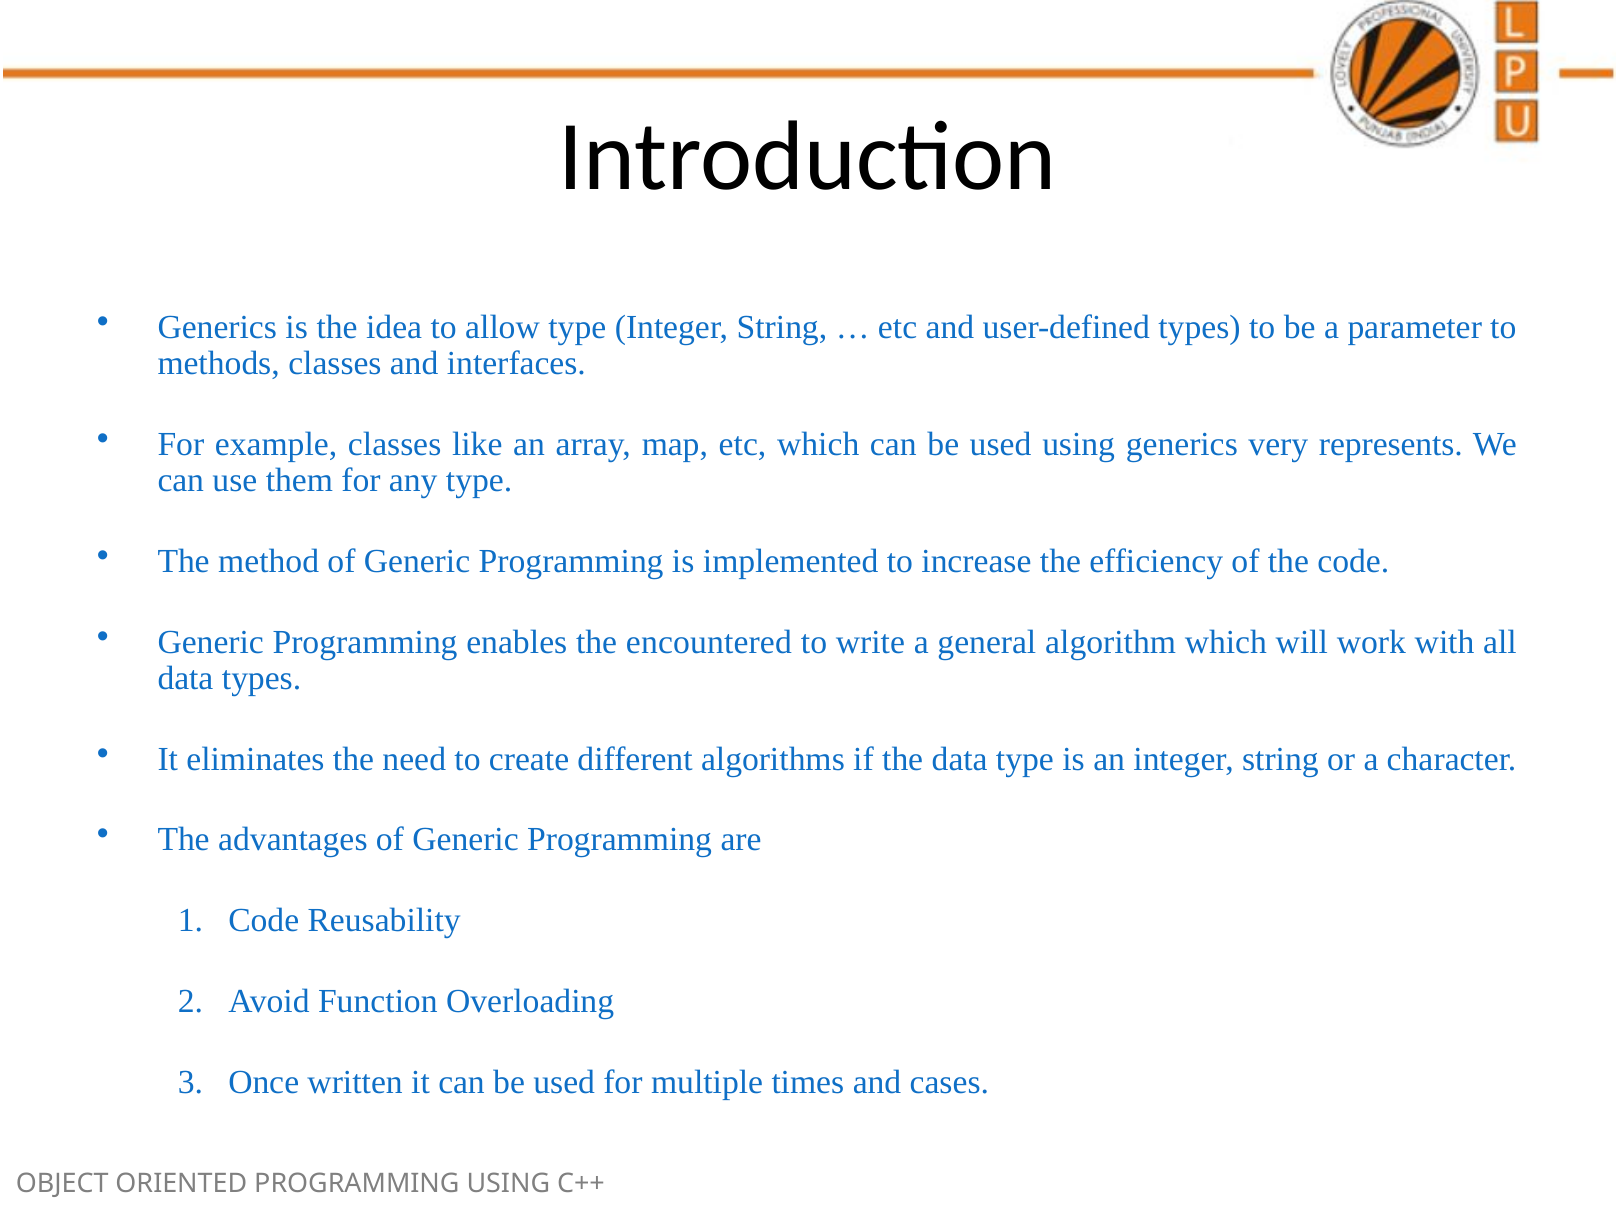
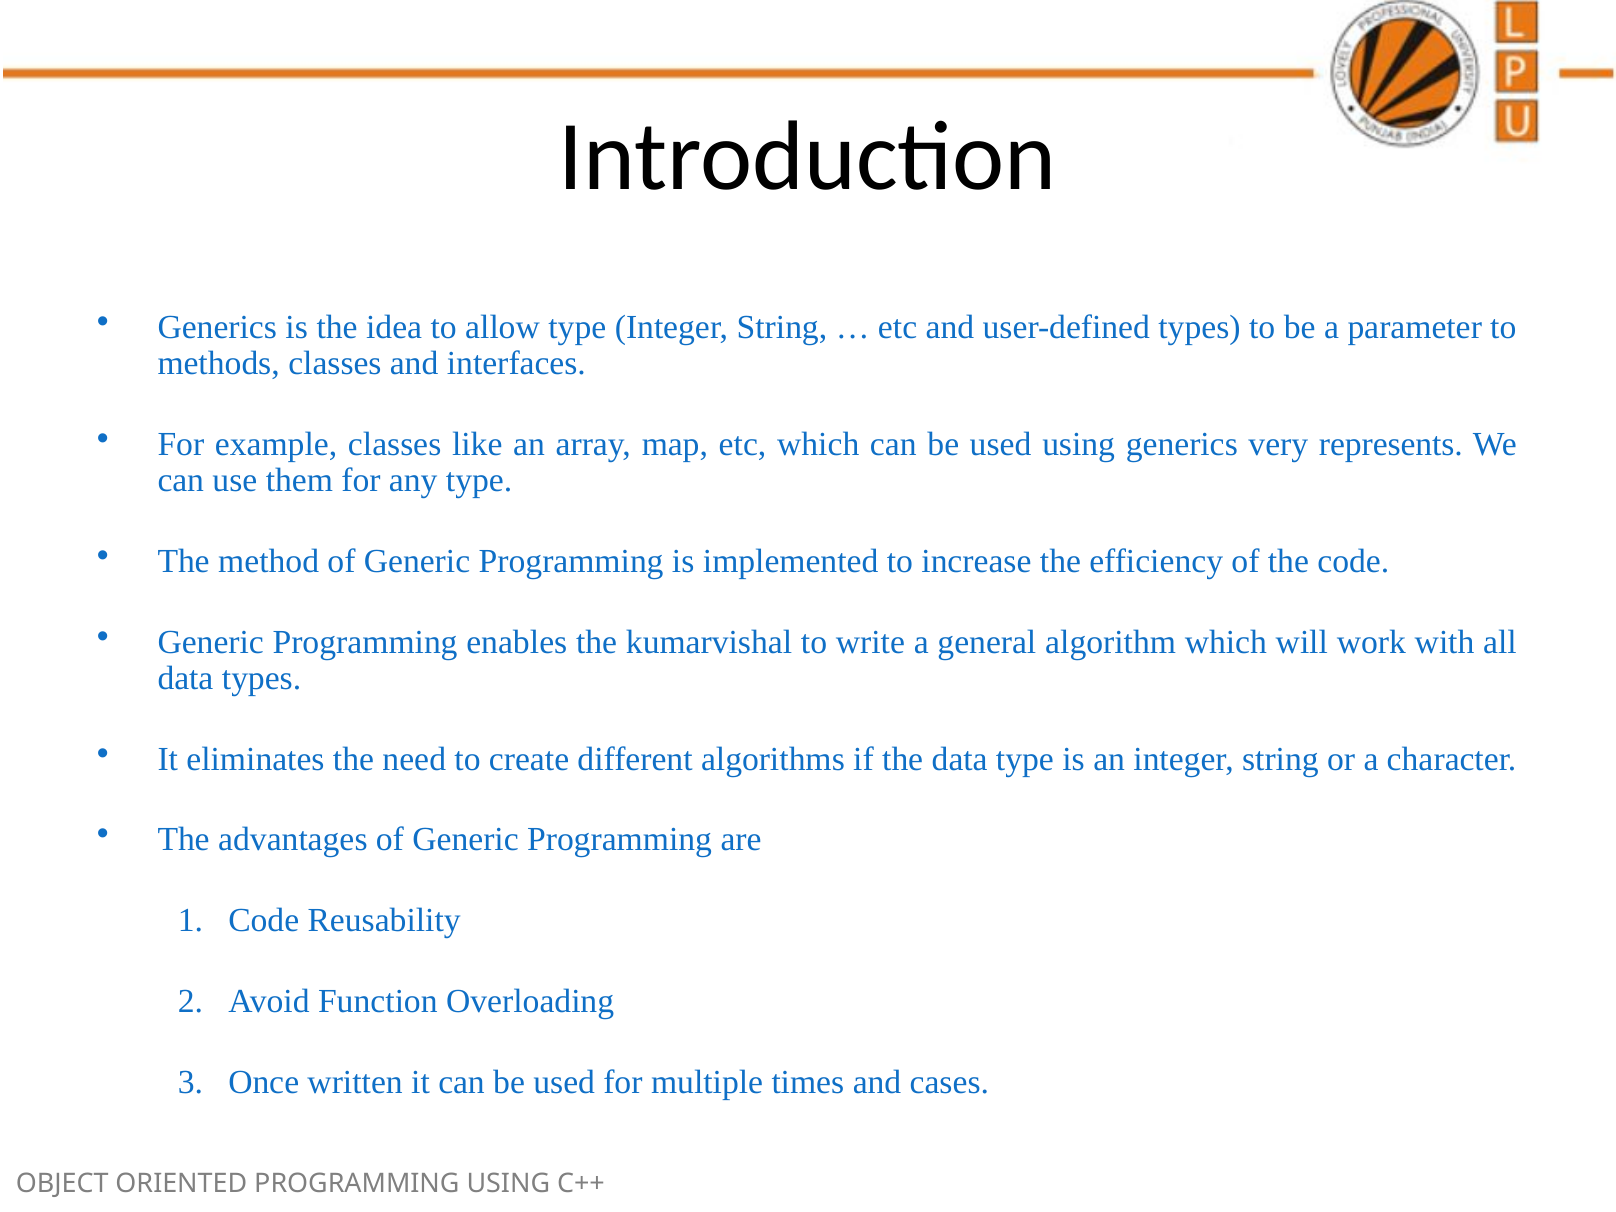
encountered: encountered -> kumarvishal (709, 642)
